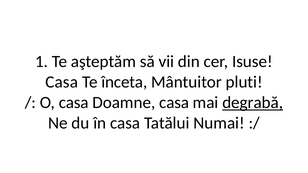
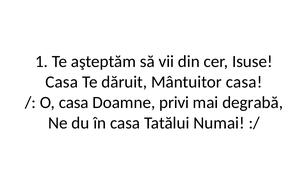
înceta: înceta -> dăruit (124, 82)
Mântuitor pluti: pluti -> casa (244, 82)
Doamne casa: casa -> privi (174, 103)
degrabă underline: present -> none (253, 103)
